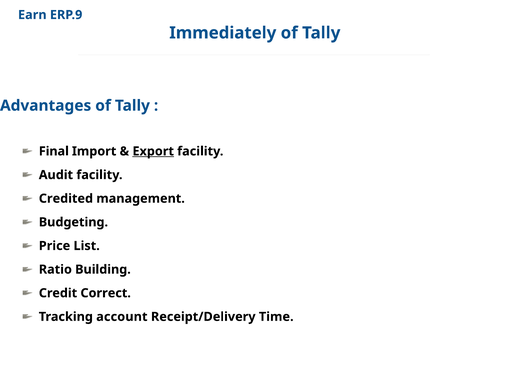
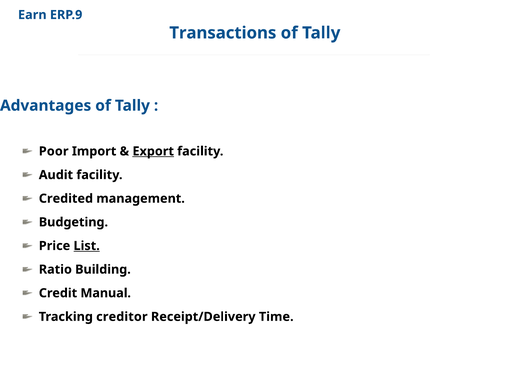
Immediately: Immediately -> Transactions (223, 33)
Final: Final -> Poor (54, 151)
List underline: none -> present (87, 246)
Correct: Correct -> Manual (106, 293)
account: account -> creditor (122, 317)
